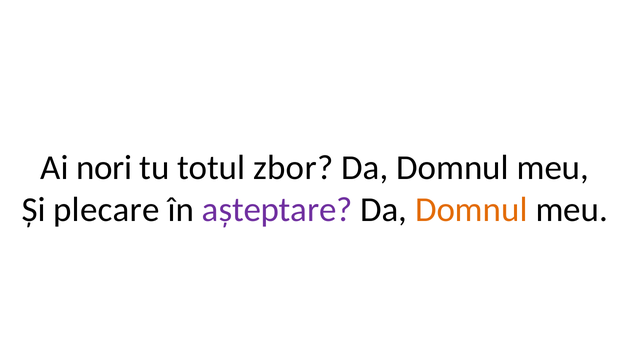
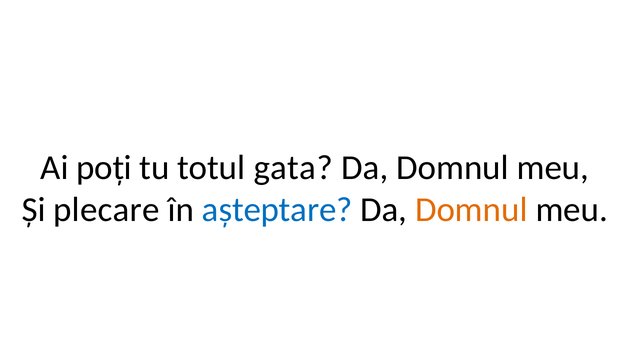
nori: nori -> poți (104, 168)
zbor: zbor -> gata (293, 168)
așteptare colour: purple -> blue (277, 210)
